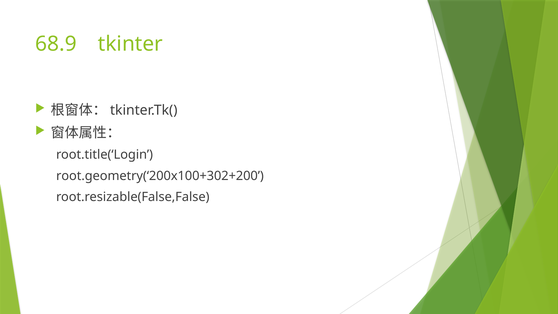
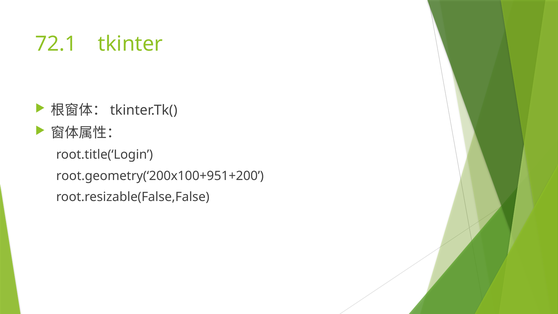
68.9: 68.9 -> 72.1 (56, 44)
root.geometry(‘200x100+302+200: root.geometry(‘200x100+302+200 -> root.geometry(‘200x100+951+200 (160, 176)
